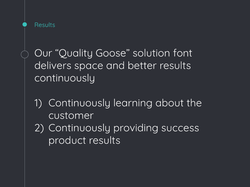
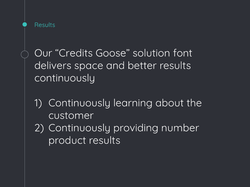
Quality: Quality -> Credits (74, 53)
success: success -> number (180, 128)
